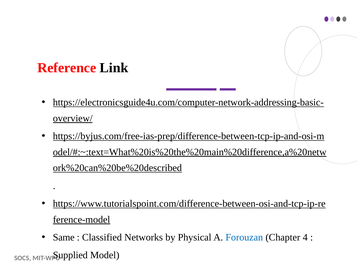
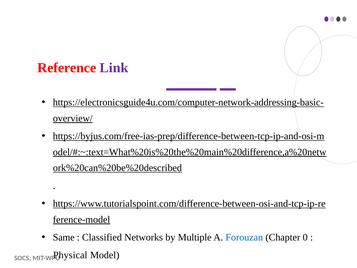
Link colour: black -> purple (114, 68)
Physical: Physical -> Multiple (195, 237)
4: 4 -> 0 (305, 237)
Supplied: Supplied -> Physical (70, 255)
